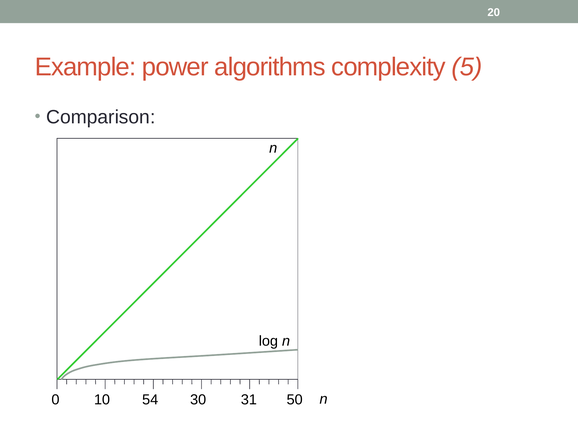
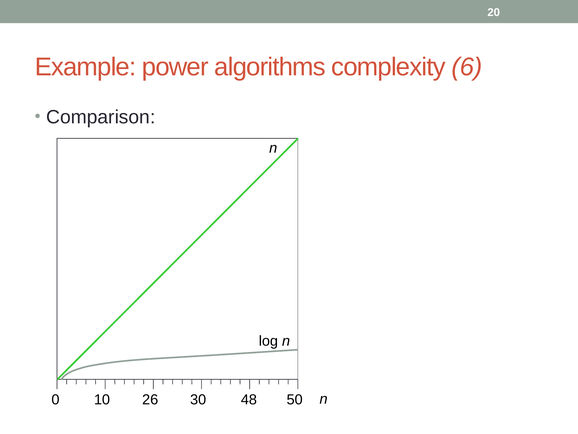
5: 5 -> 6 (467, 67)
54: 54 -> 26 (150, 399)
31: 31 -> 48 (249, 399)
